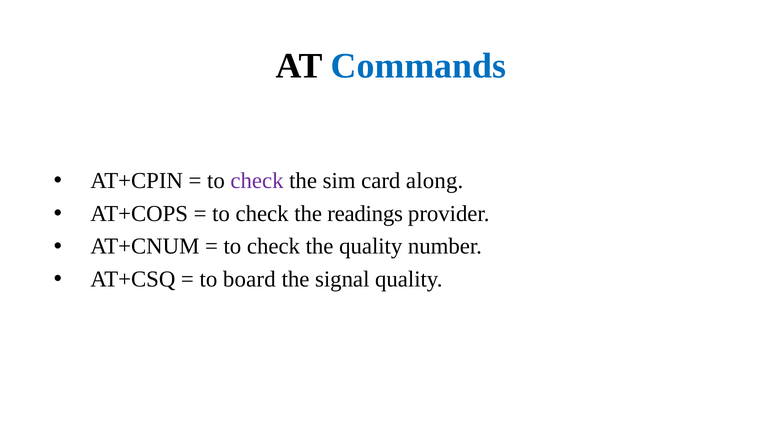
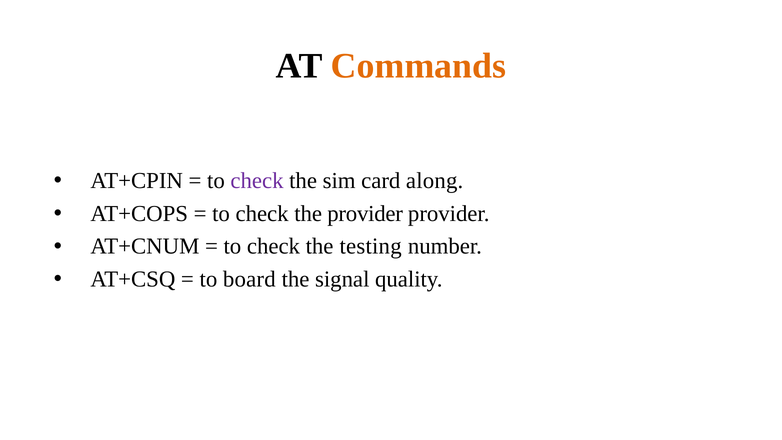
Commands colour: blue -> orange (419, 66)
the readings: readings -> provider (365, 214)
the quality: quality -> testing (371, 246)
